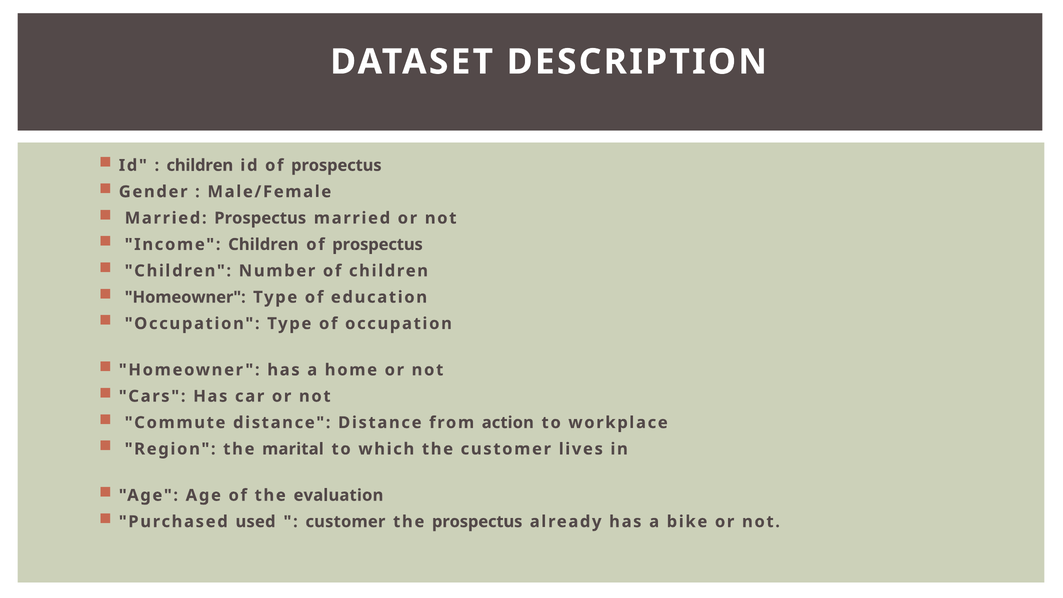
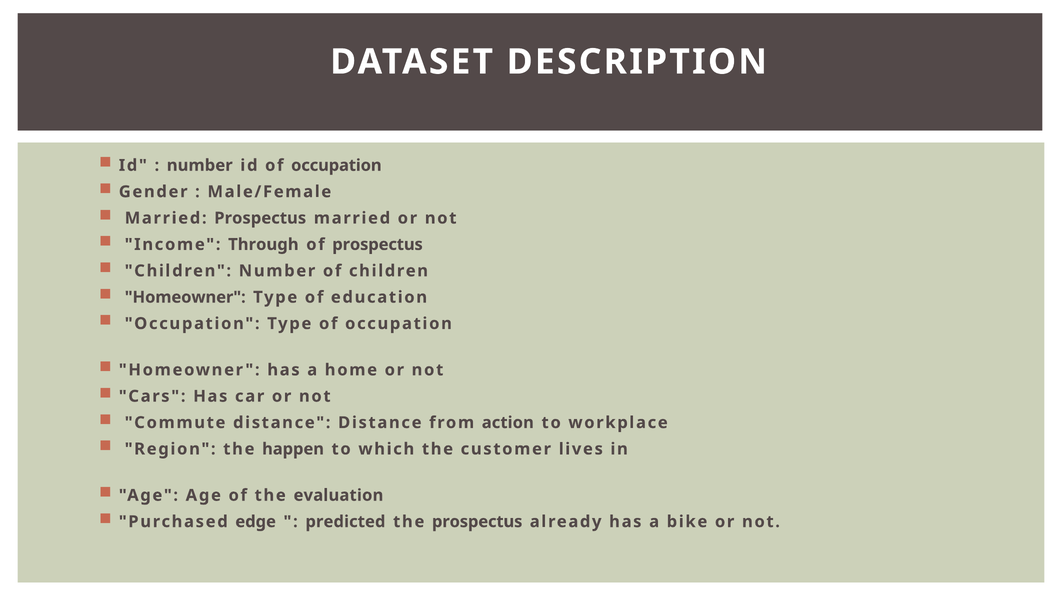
children: children -> number (200, 165)
id of prospectus: prospectus -> occupation (336, 165)
Income Children: Children -> Through (263, 244)
marital: marital -> happen (293, 449)
used: used -> edge (256, 522)
customer: customer -> predicted (345, 522)
